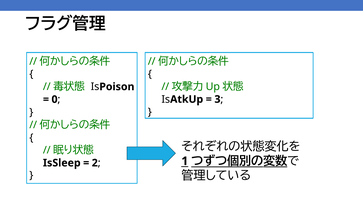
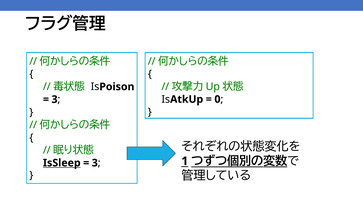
3: 3 -> 0 (217, 99)
0: 0 -> 3 (55, 100)
IsSleep underline: none -> present (62, 163)
2: 2 -> 3 (95, 163)
